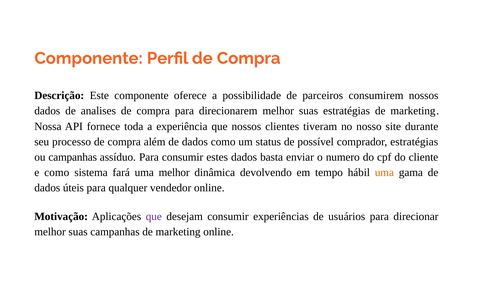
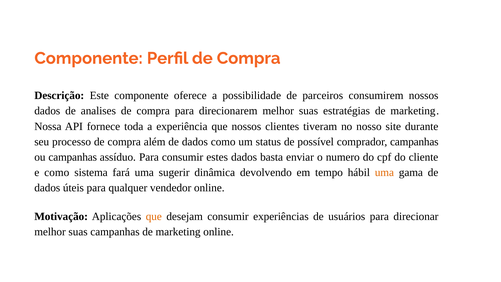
comprador estratégias: estratégias -> campanhas (414, 142)
uma melhor: melhor -> sugerir (174, 172)
que colour: purple -> orange (154, 216)
